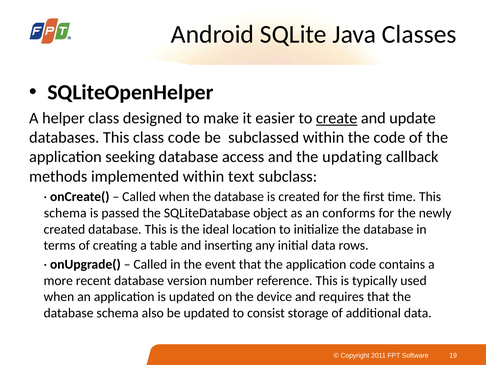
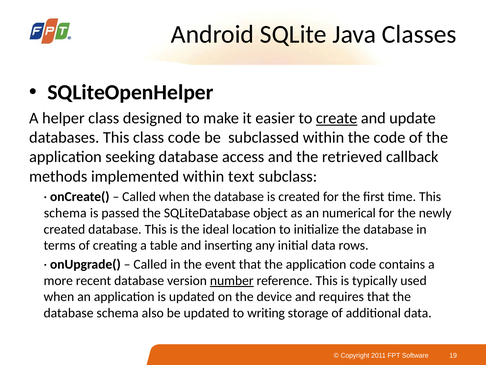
updating: updating -> retrieved (352, 157)
conforms: conforms -> numerical (349, 213)
number underline: none -> present (232, 280)
consist: consist -> writing (266, 313)
